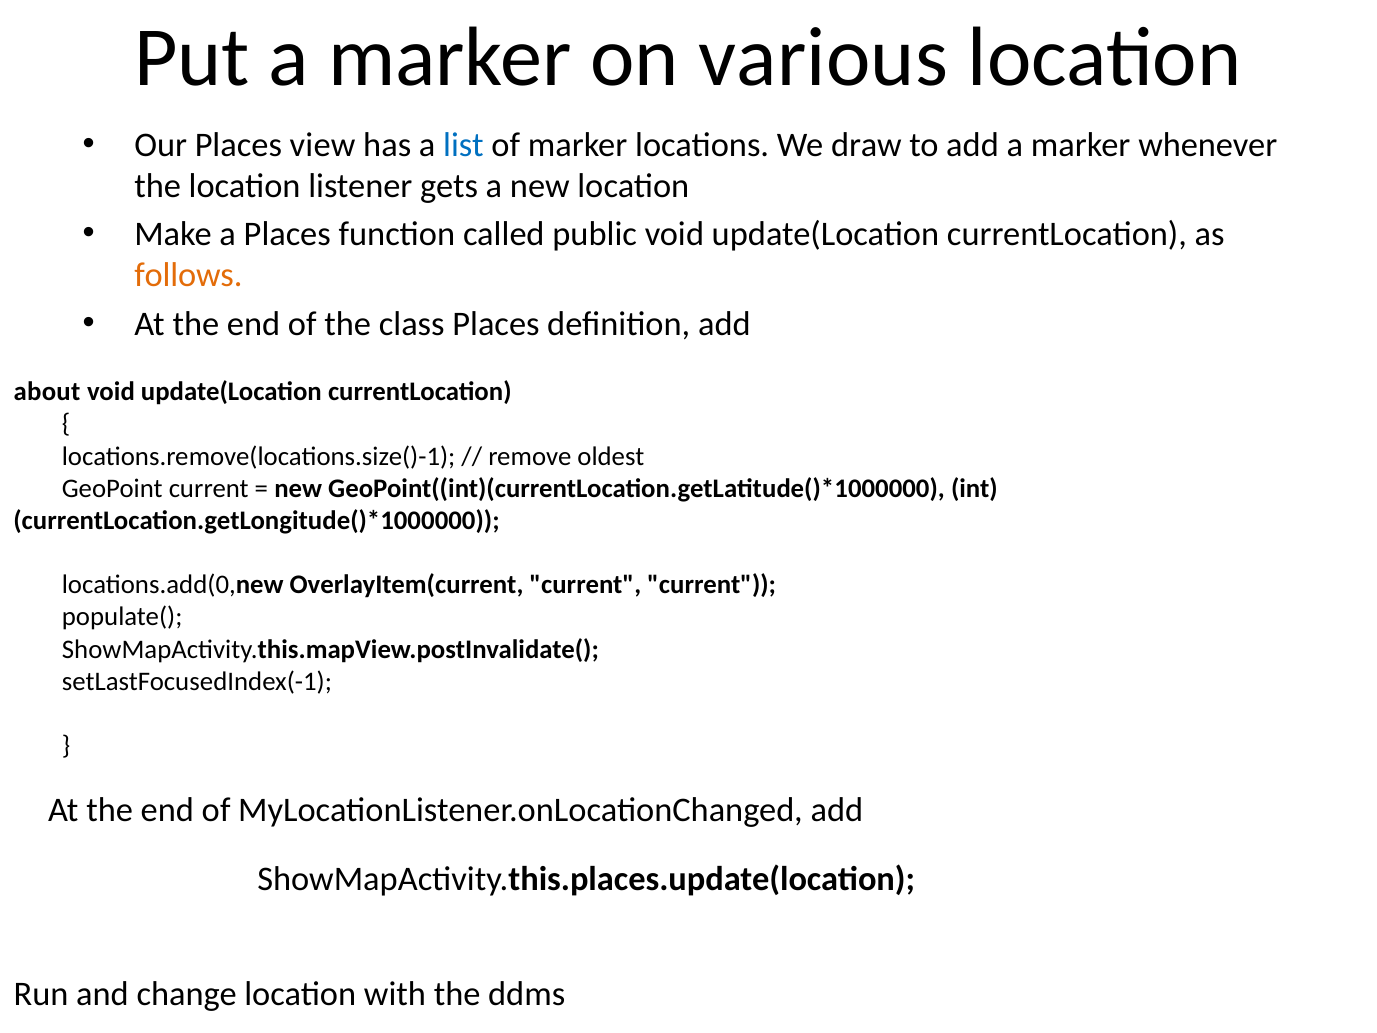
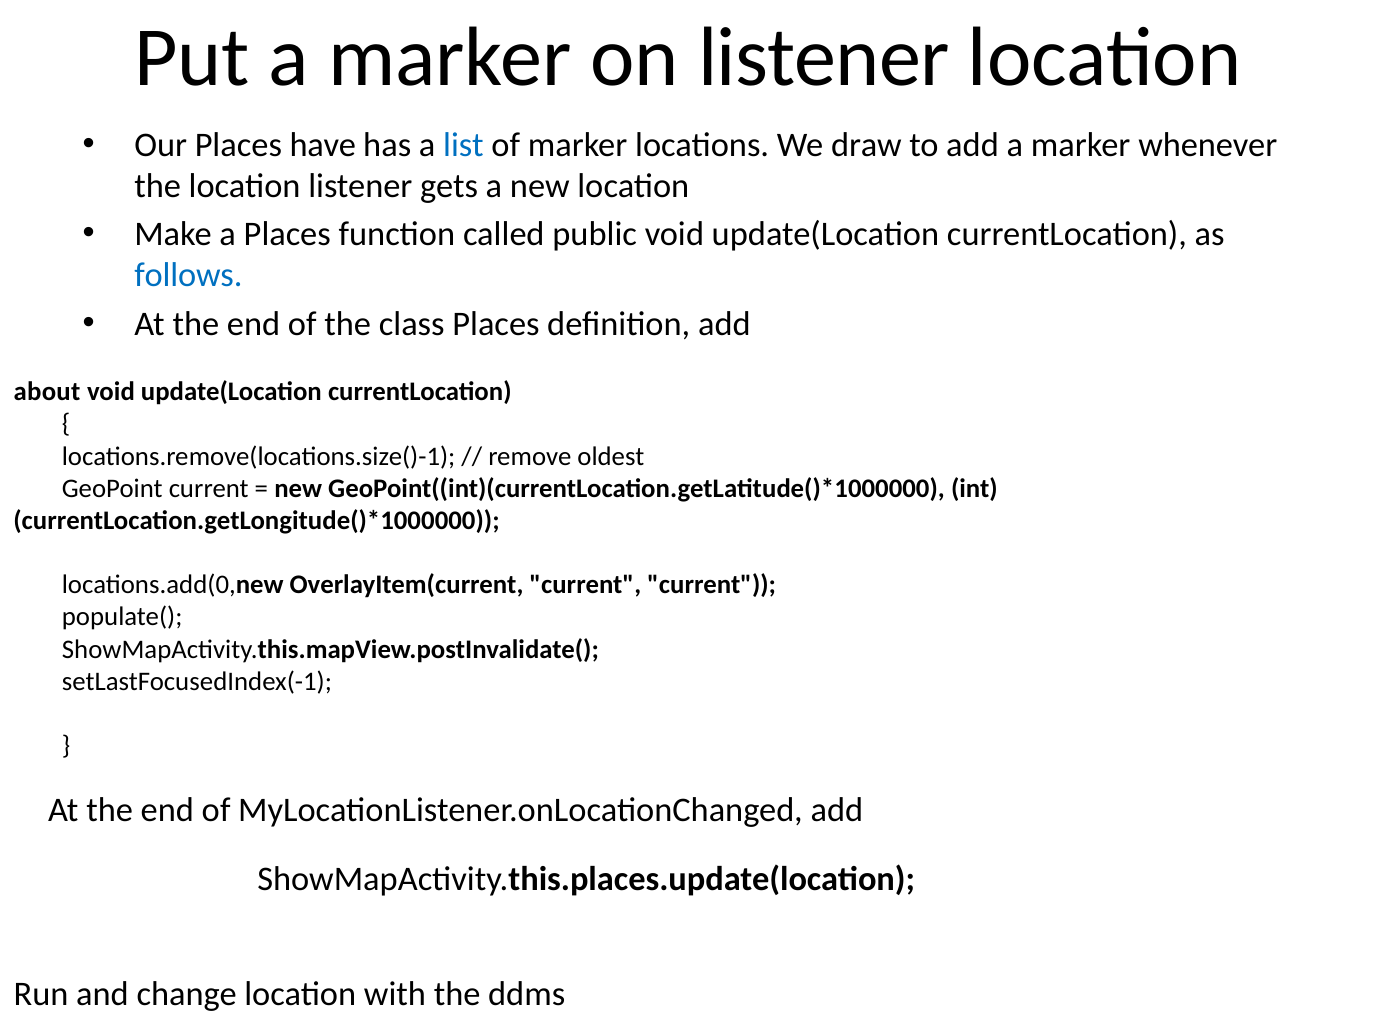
on various: various -> listener (824, 57)
view: view -> have (323, 145)
follows colour: orange -> blue (188, 276)
